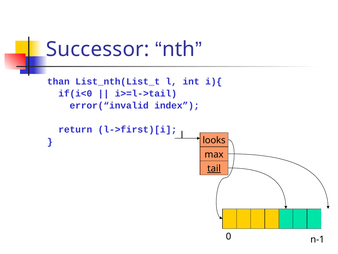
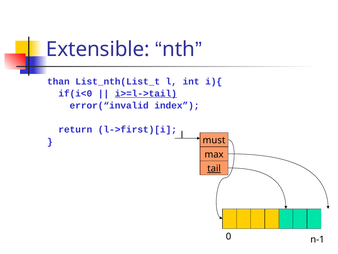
Successor: Successor -> Extensible (98, 49)
i>=l->tail underline: none -> present (146, 93)
looks: looks -> must (214, 140)
